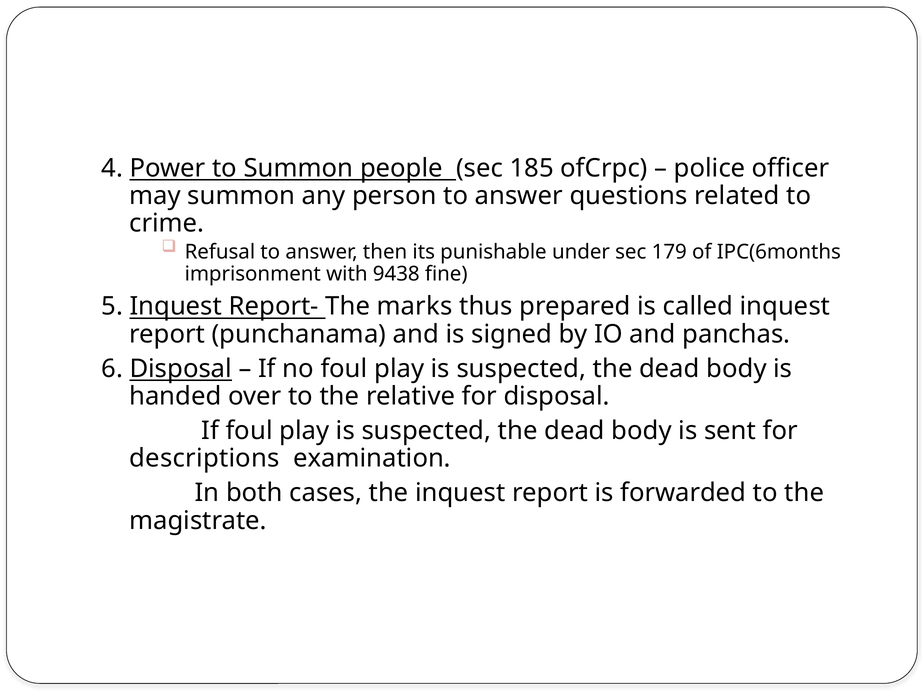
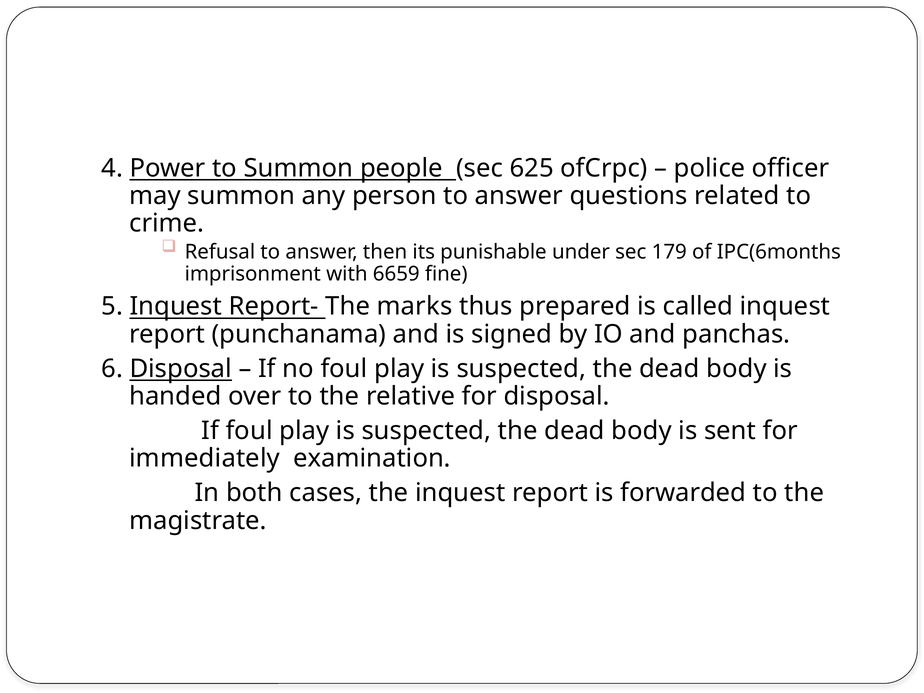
185: 185 -> 625 (532, 168)
9438: 9438 -> 6659 (396, 274)
descriptions: descriptions -> immediately (205, 458)
